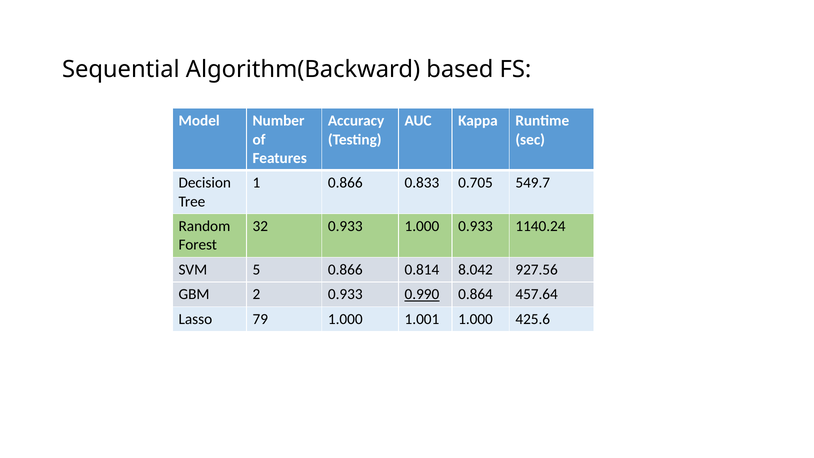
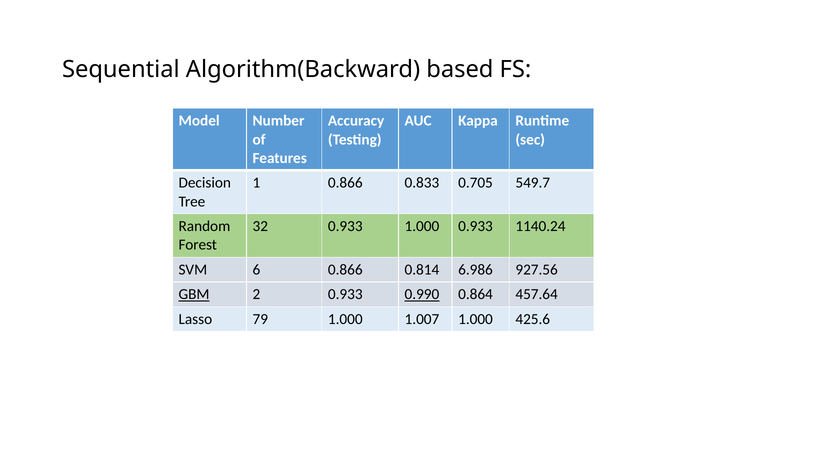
5: 5 -> 6 (256, 270)
8.042: 8.042 -> 6.986 (476, 270)
GBM underline: none -> present (194, 294)
1.001: 1.001 -> 1.007 (422, 319)
